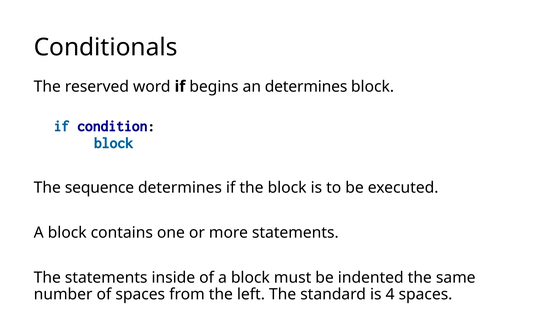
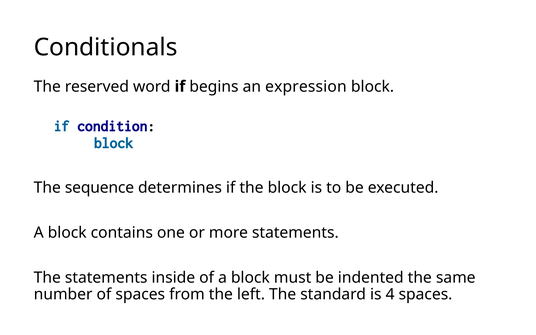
an determines: determines -> expression (306, 87)
